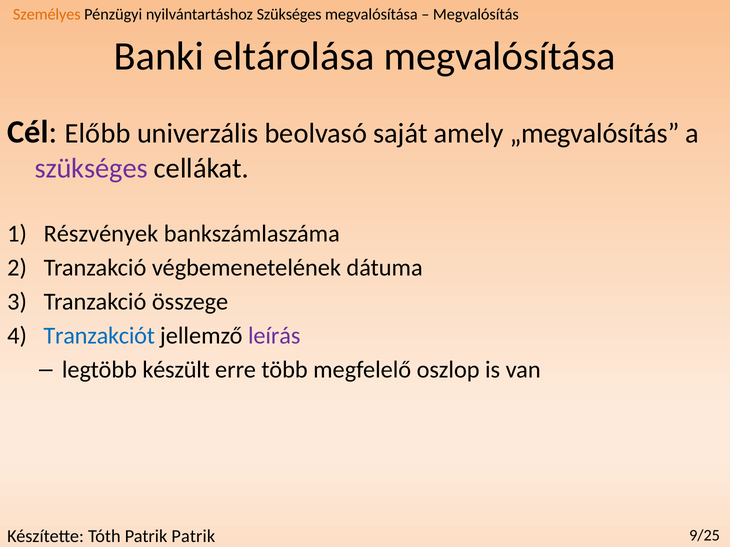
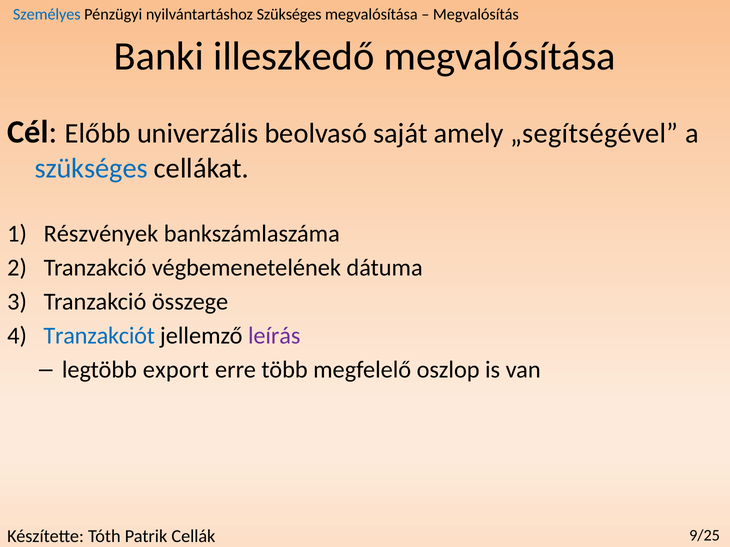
Személyes colour: orange -> blue (47, 14)
eltárolása: eltárolása -> illeszkedő (294, 56)
„megvalósítás: „megvalósítás -> „segítségével (594, 134)
szükséges colour: purple -> blue (91, 169)
készült: készült -> export (176, 370)
Patrik Patrik: Patrik -> Cellák (193, 537)
